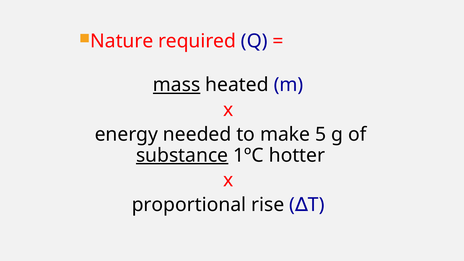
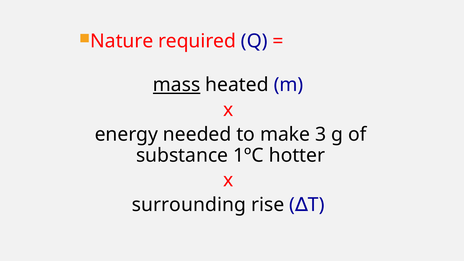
5: 5 -> 3 (321, 134)
substance underline: present -> none (182, 155)
proportional: proportional -> surrounding (189, 205)
